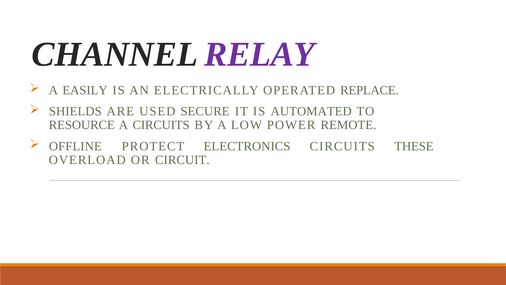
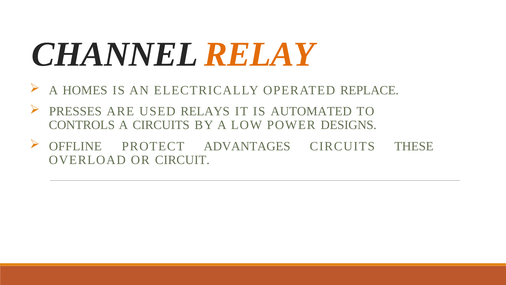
RELAY colour: purple -> orange (260, 54)
EASILY: EASILY -> HOMES (85, 90)
SHIELDS: SHIELDS -> PRESSES (75, 111)
SECURE: SECURE -> RELAYS (205, 111)
RESOURCE: RESOURCE -> CONTROLS (82, 125)
REMOTE: REMOTE -> DESIGNS (349, 125)
ELECTRONICS: ELECTRONICS -> ADVANTAGES (247, 146)
